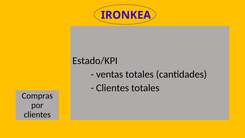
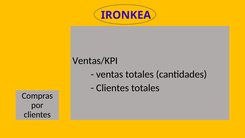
Estado/KPI: Estado/KPI -> Ventas/KPI (95, 61)
